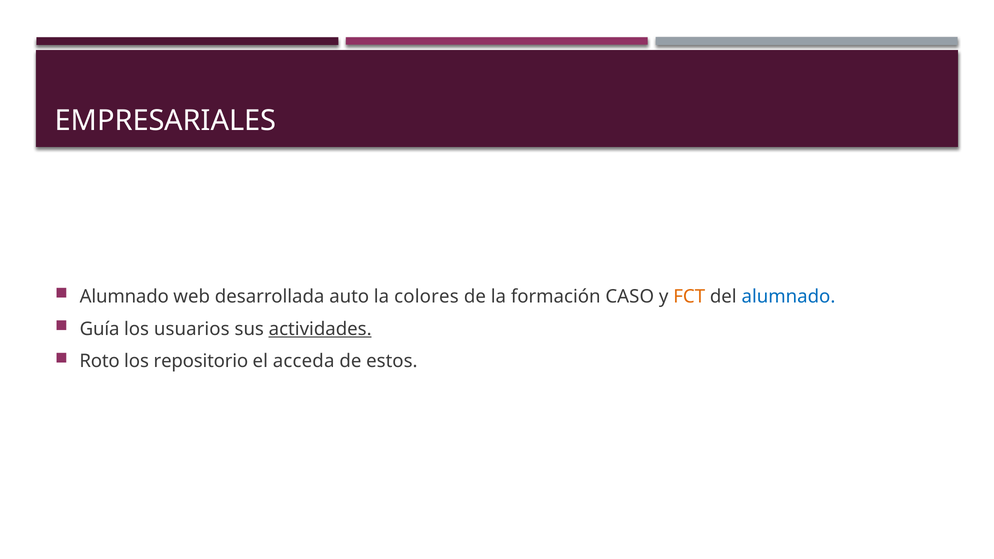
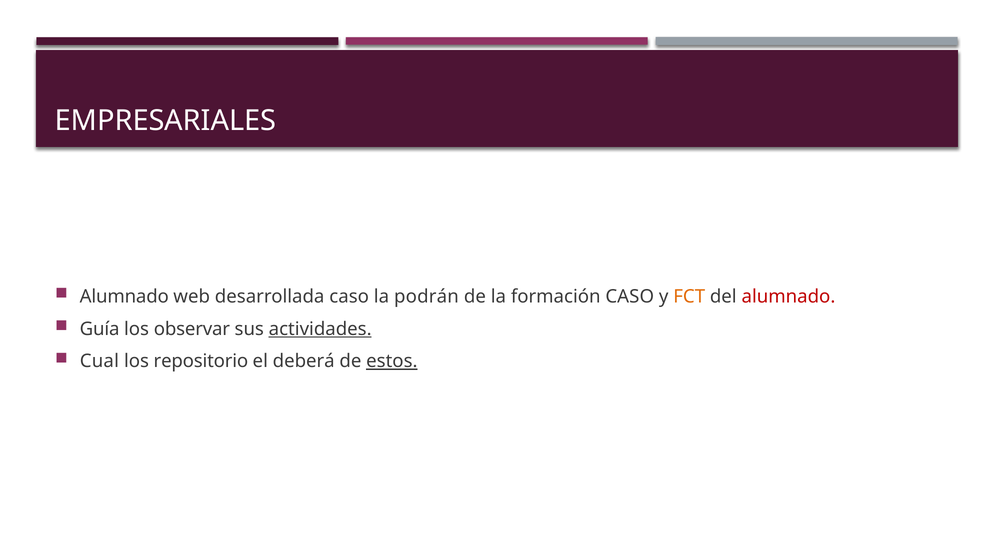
desarrollada auto: auto -> caso (349, 297)
colores: colores -> podrán (426, 297)
alumnado colour: blue -> red (788, 297)
usuarios: usuarios -> observar (192, 329)
Roto: Roto -> Cual (99, 361)
acceda: acceda -> deberá (304, 361)
estos underline: none -> present (392, 361)
